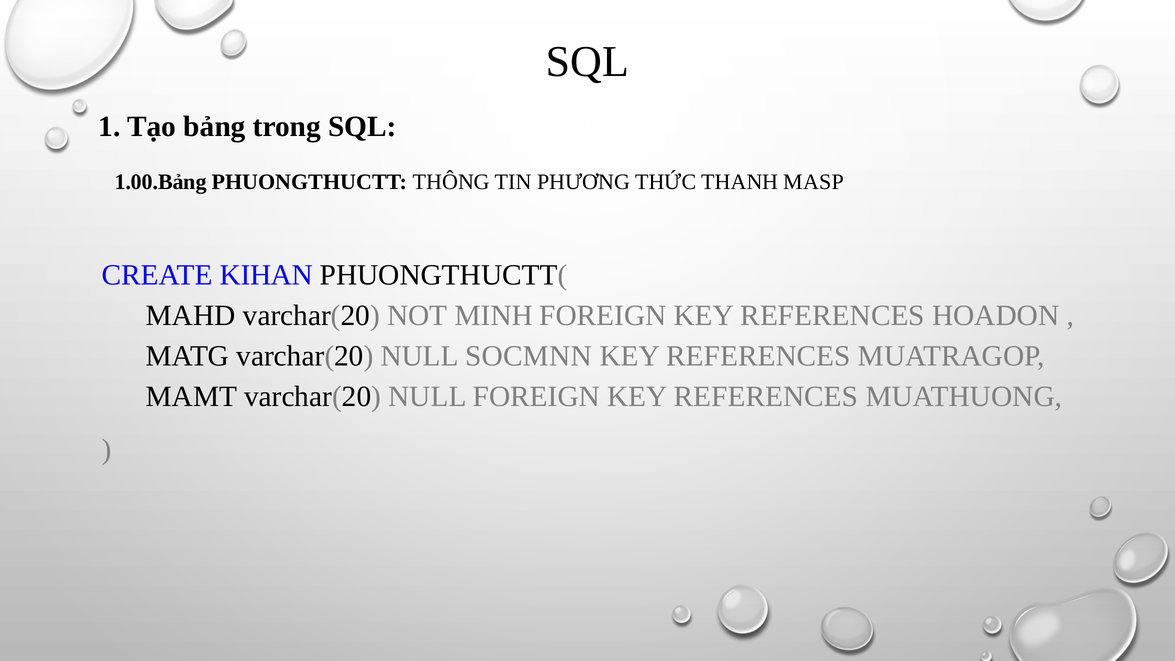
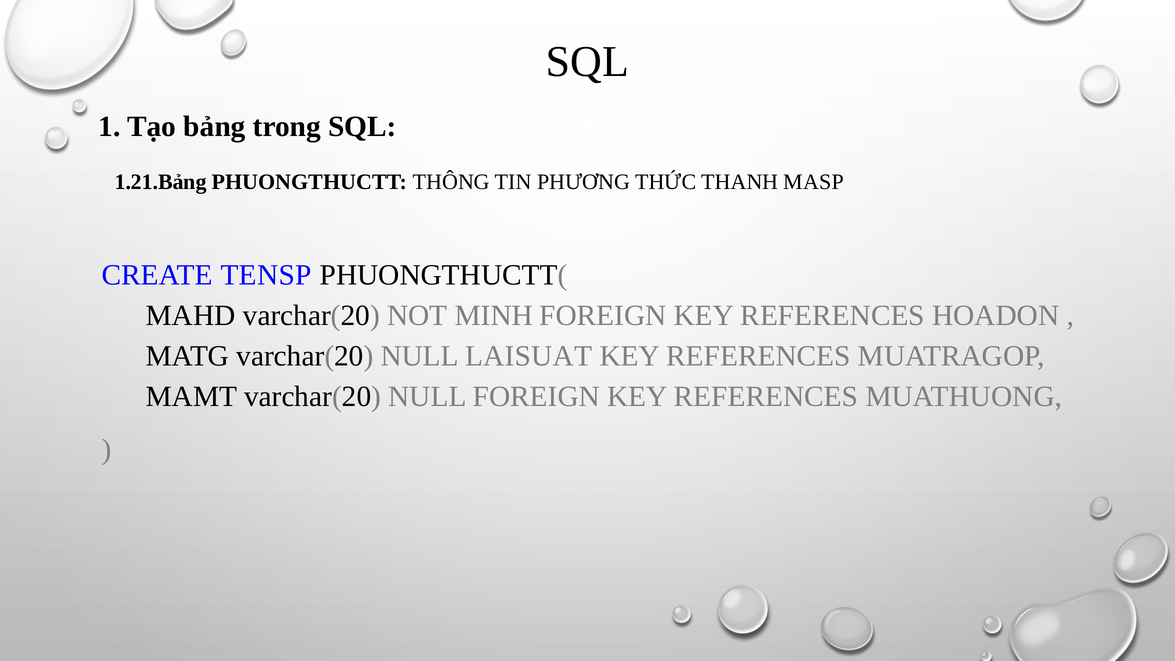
1.00.Bảng: 1.00.Bảng -> 1.21.Bảng (161, 182)
KIHAN: KIHAN -> TENSP (266, 275)
SOCMNN: SOCMNN -> LAISUAT (529, 356)
